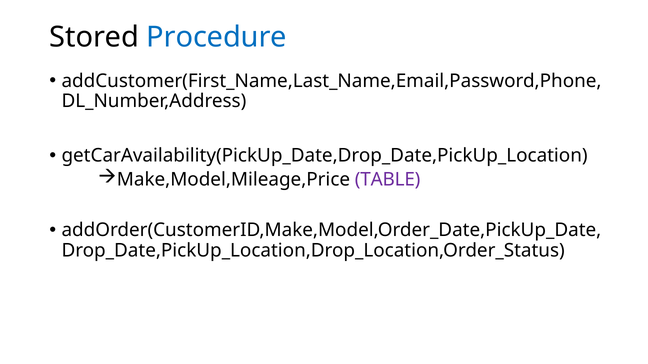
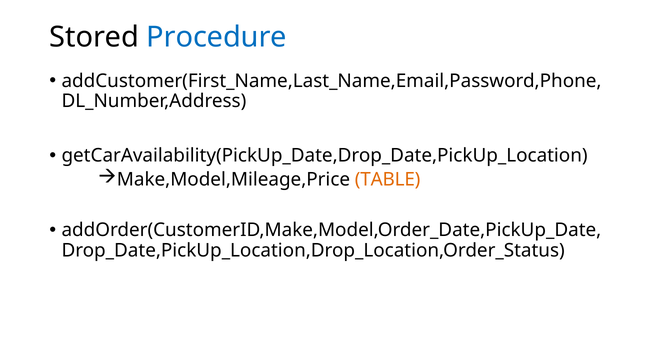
TABLE colour: purple -> orange (388, 180)
